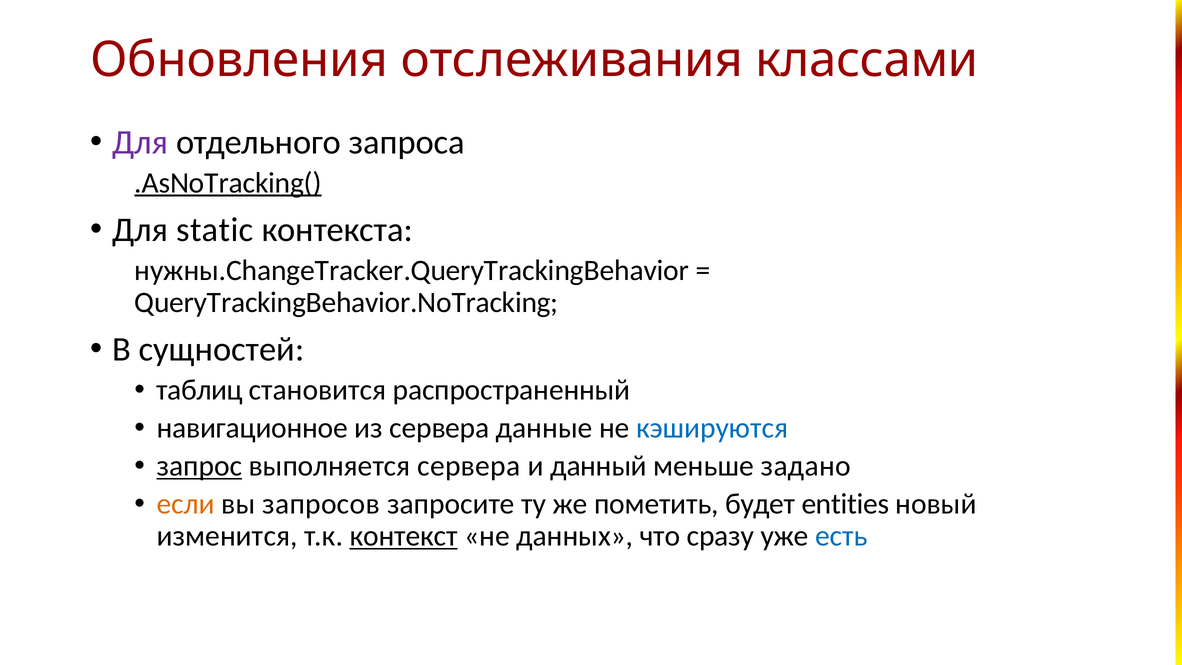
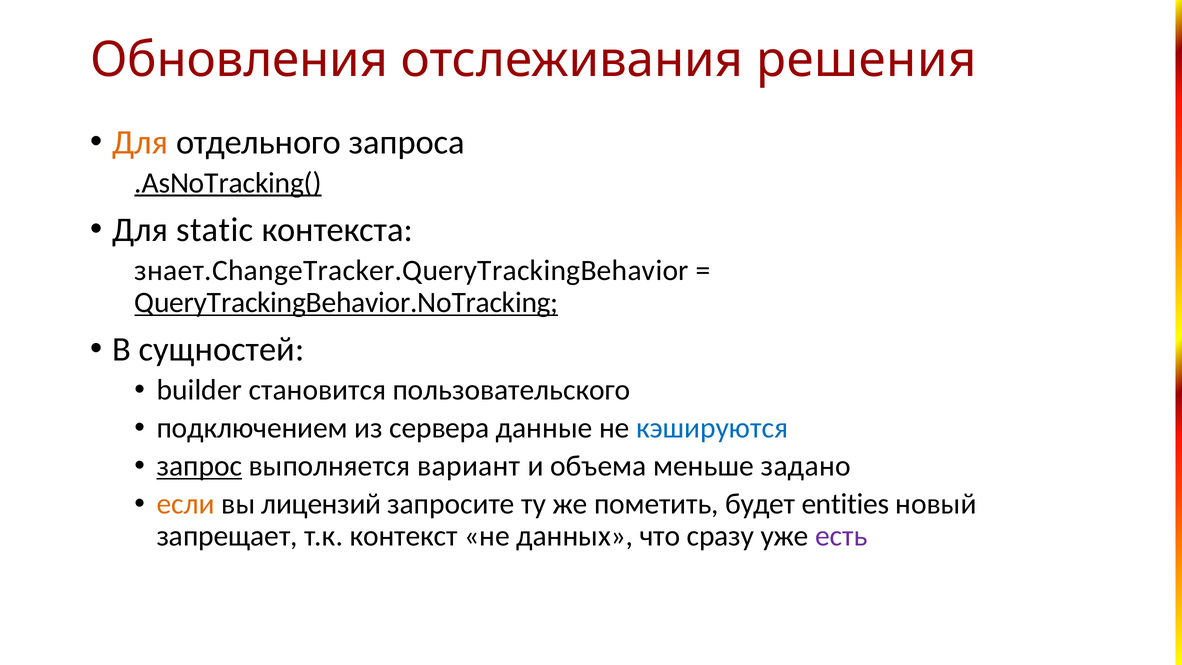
классами: классами -> решения (866, 60)
Для colour: purple -> orange (140, 142)
нужны.ChangeTracker.QueryTrackingBehavior: нужны.ChangeTracker.QueryTrackingBehavior -> знает.ChangeTracker.QueryTrackingBehavior (412, 270)
QueryTrackingBehavior.NoTracking underline: none -> present (346, 302)
таблиц: таблиц -> builder (199, 390)
распространенный: распространенный -> пользовательского (512, 390)
навигационное: навигационное -> подключением (252, 428)
выполняется сервера: сервера -> вариант (469, 466)
данный: данный -> объема (598, 466)
запросов: запросов -> лицензий (321, 504)
изменится: изменится -> запрещает (227, 536)
контекст underline: present -> none (404, 536)
есть colour: blue -> purple (842, 536)
